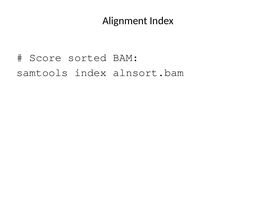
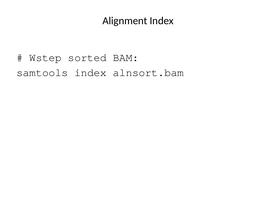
Score: Score -> Wstep (45, 58)
